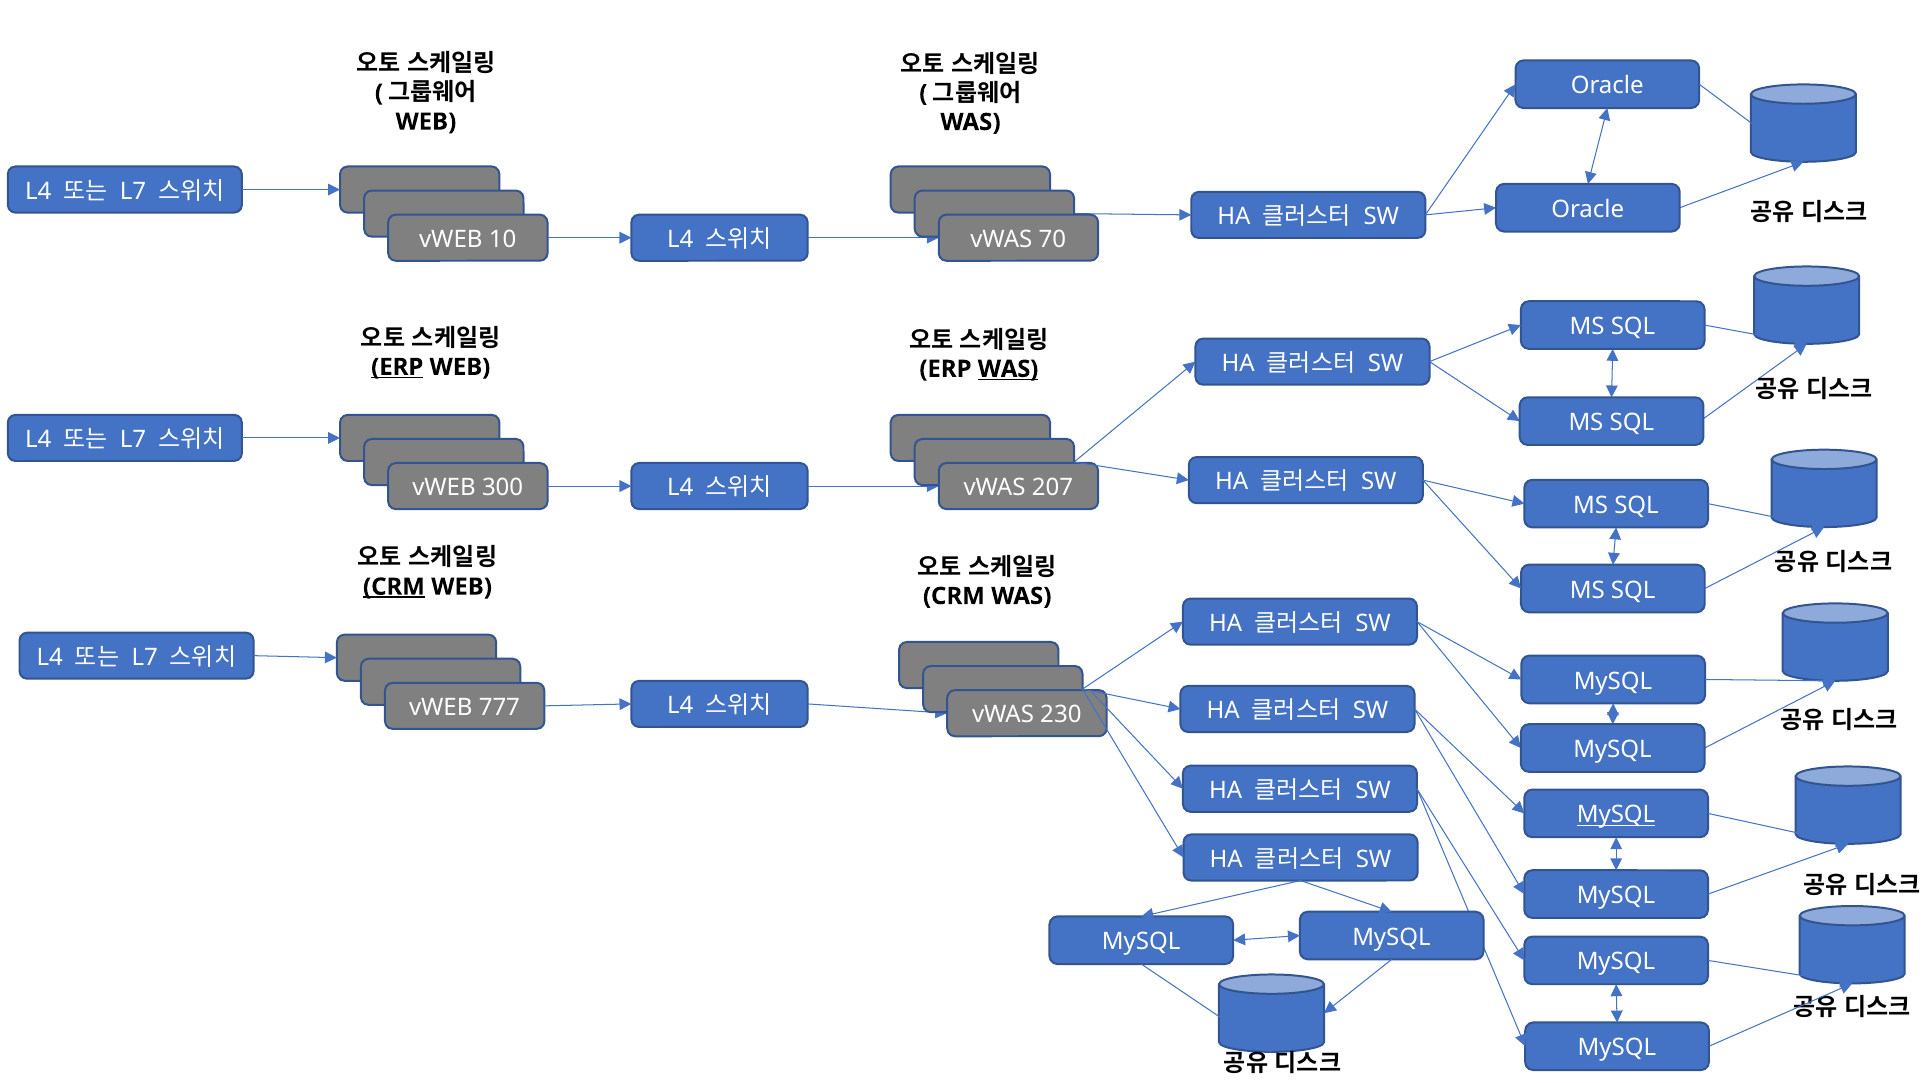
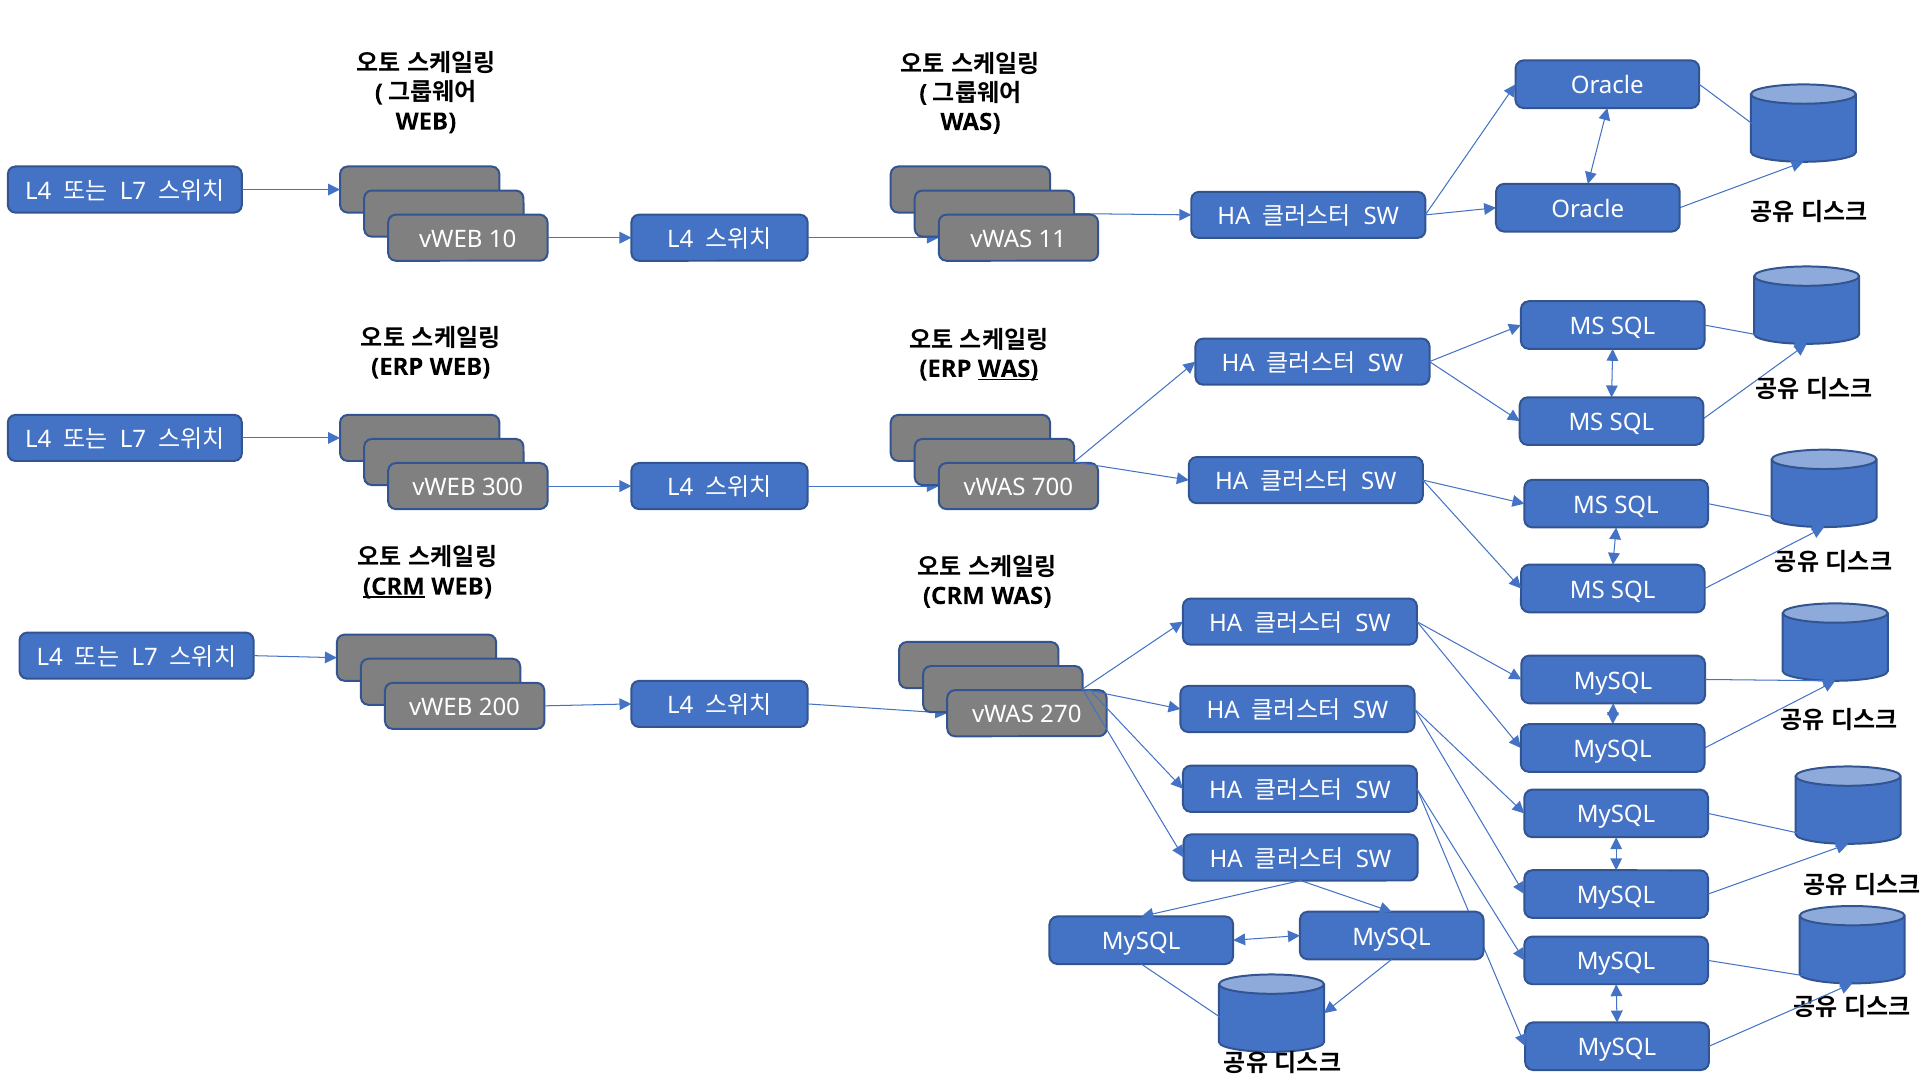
70: 70 -> 11 (1052, 239)
ERP underline: present -> none (397, 367)
207: 207 -> 700 (1052, 488)
777: 777 -> 200 (499, 707)
230: 230 -> 270 (1061, 715)
MySQL underline: present -> none (1616, 815)
